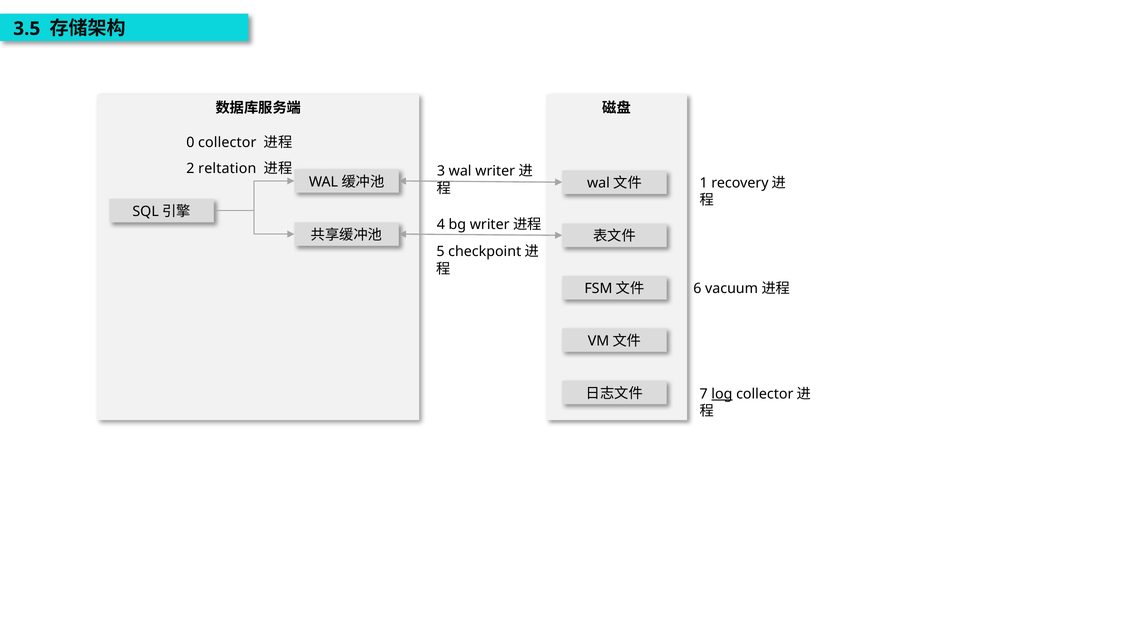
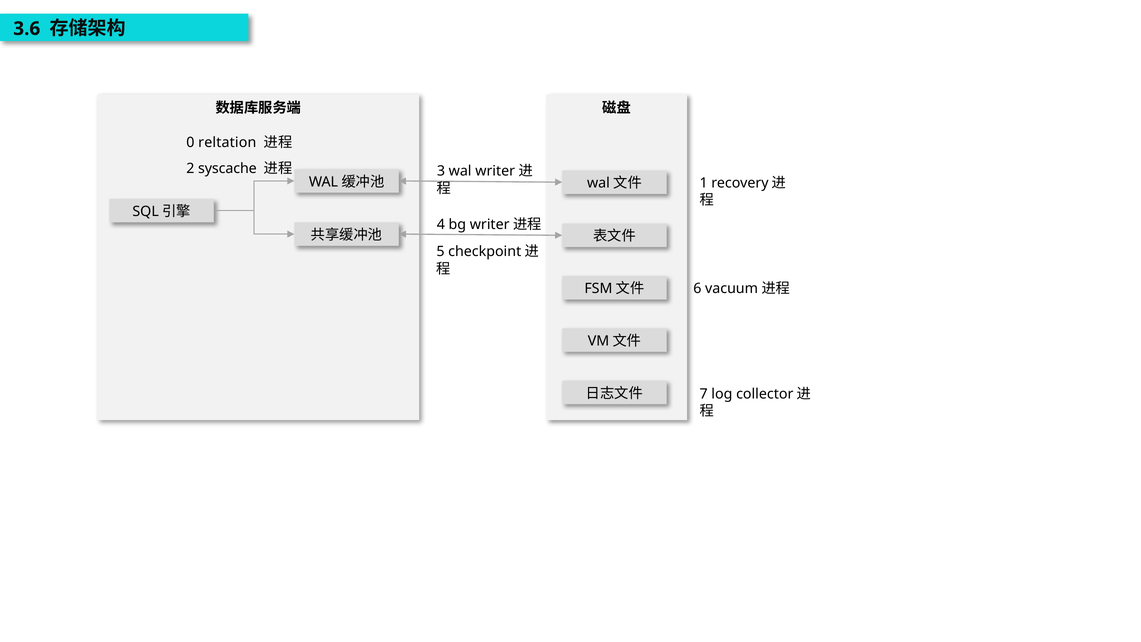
3.5: 3.5 -> 3.6 (27, 29)
collector: collector -> reltation (227, 143)
reltation: reltation -> syscache (227, 169)
log underline: present -> none (722, 394)
